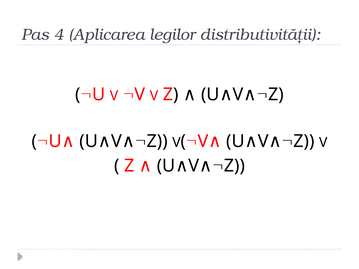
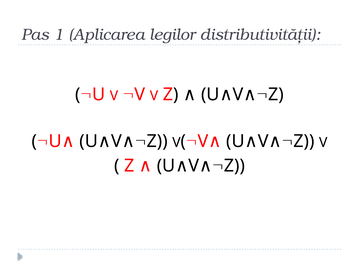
4: 4 -> 1 (59, 35)
